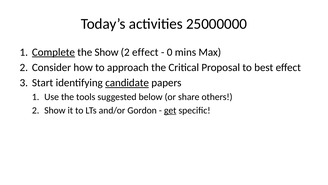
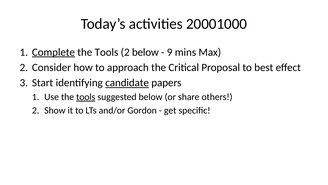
25000000: 25000000 -> 20001000 (217, 24)
Show: Show -> Tools (106, 52)
2 effect: effect -> below (145, 52)
0: 0 -> 9 (170, 52)
tools underline: none -> present (86, 97)
get underline: present -> none (170, 110)
